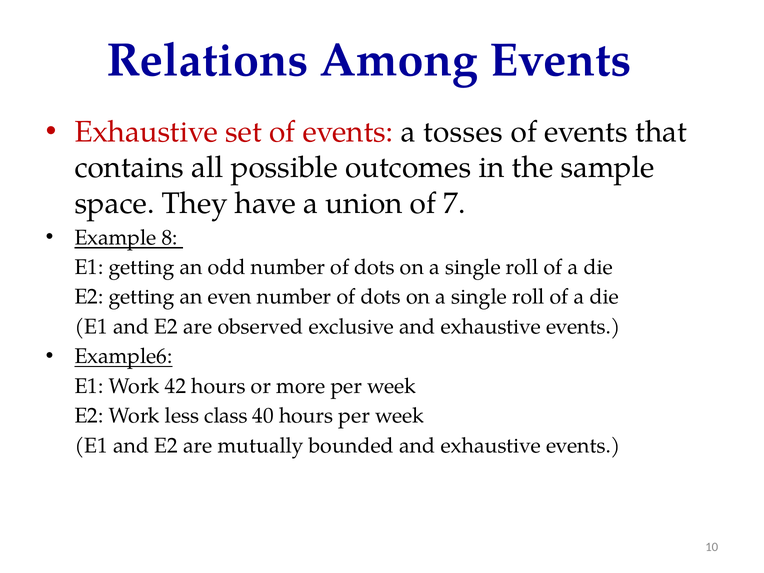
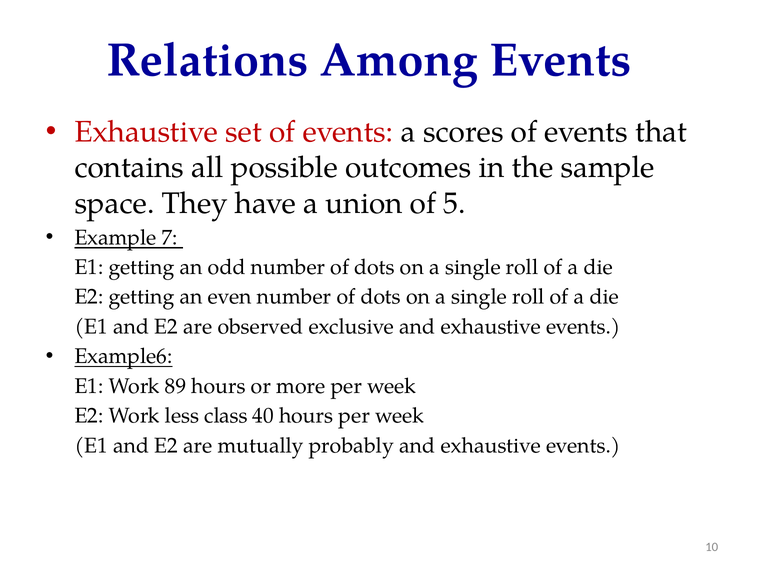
tosses: tosses -> scores (463, 132)
7: 7 -> 5 (455, 203)
8: 8 -> 7 (170, 238)
42: 42 -> 89 (176, 386)
bounded: bounded -> probably (351, 446)
